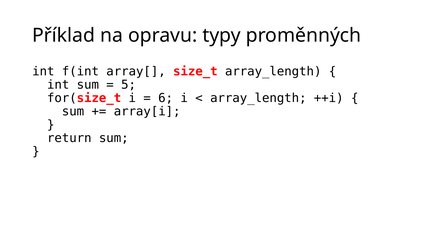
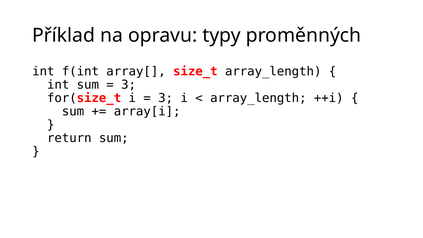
5: 5 -> 3 (129, 85)
6: 6 -> 3 (166, 98)
